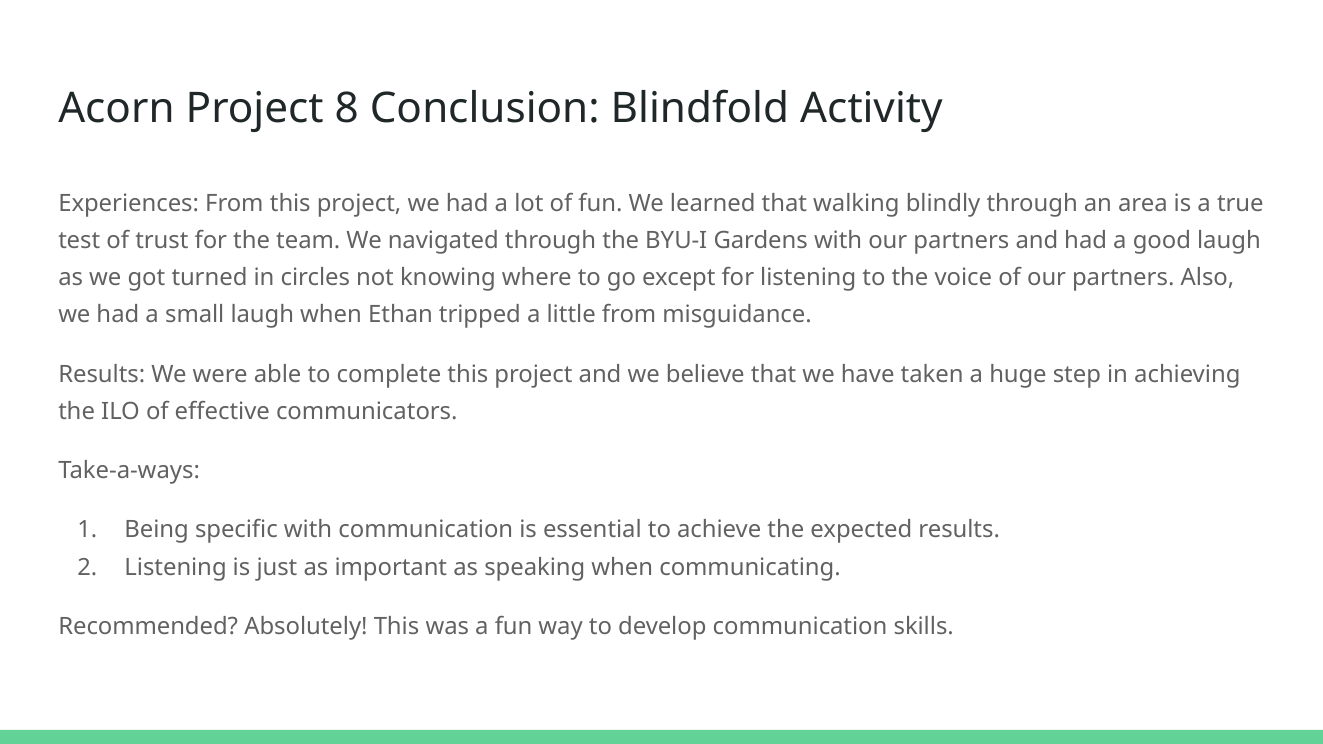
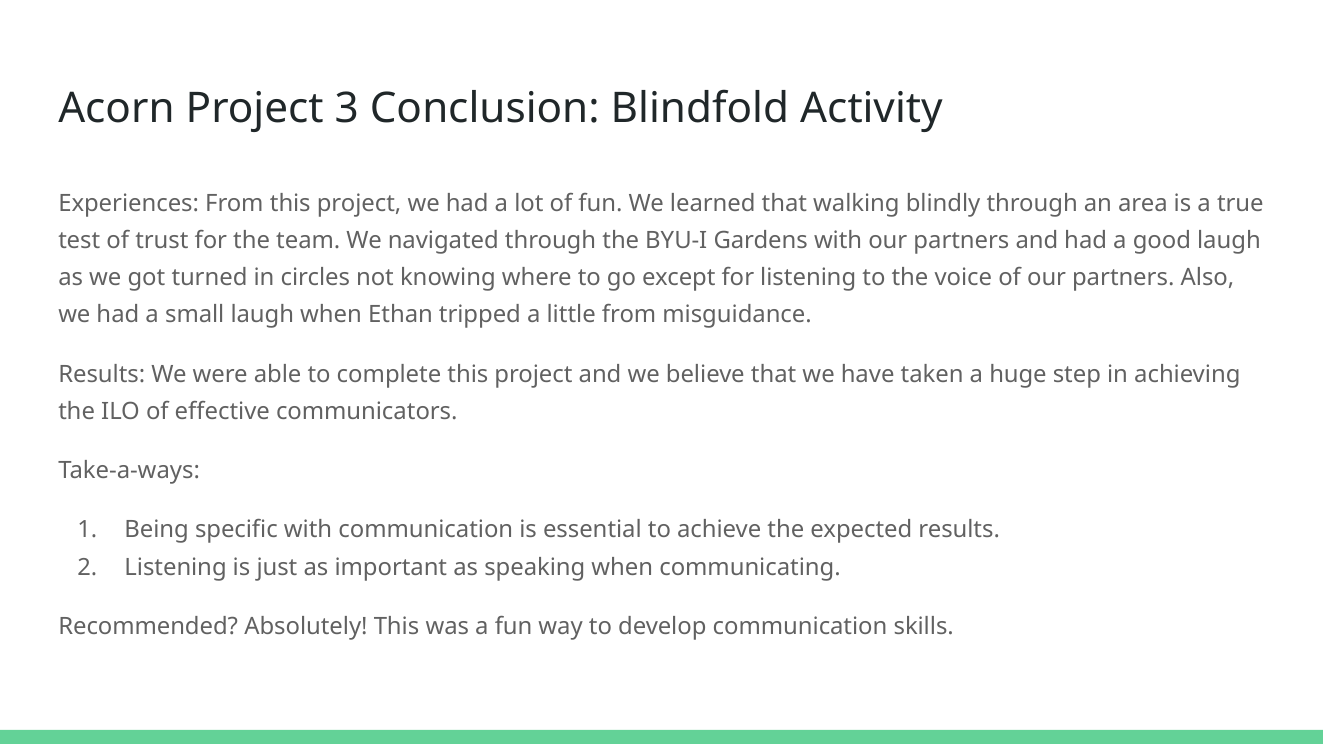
8: 8 -> 3 (347, 109)
